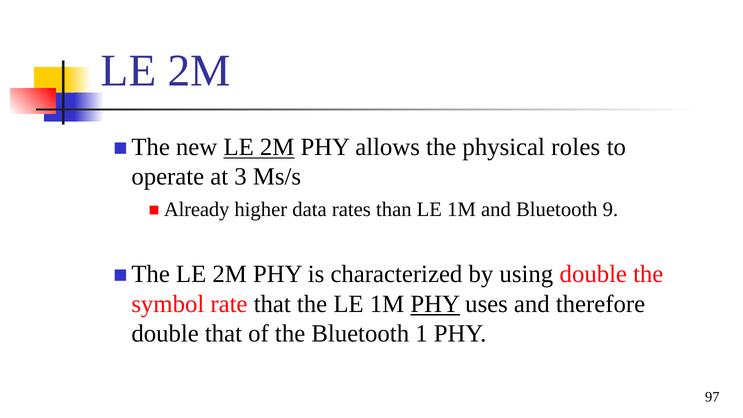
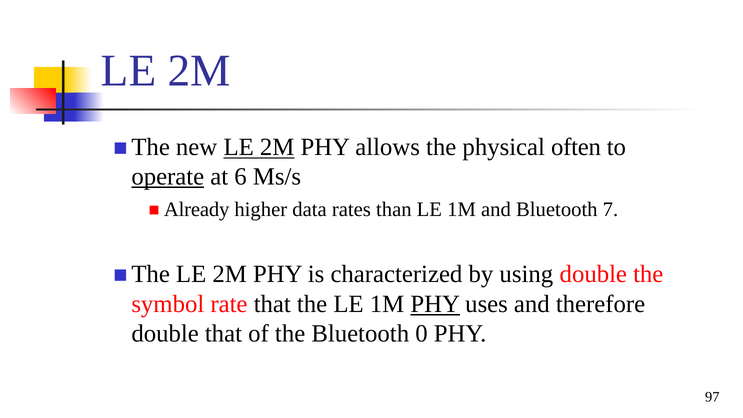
roles: roles -> often (576, 147)
operate underline: none -> present (168, 177)
3: 3 -> 6 (240, 177)
9: 9 -> 7 (610, 209)
1: 1 -> 0 (422, 334)
